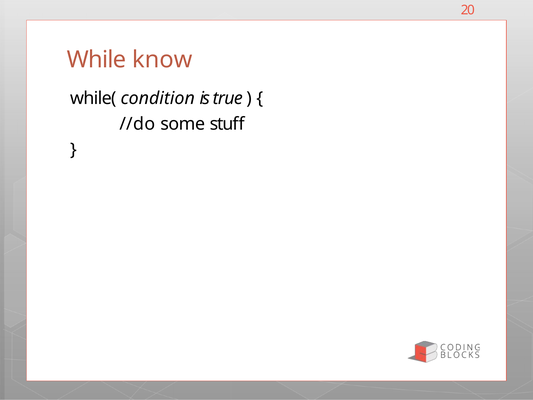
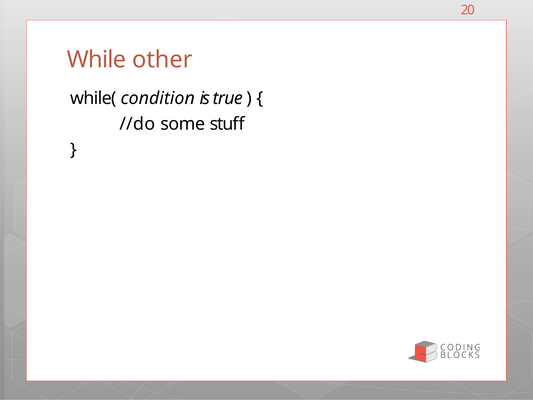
know: know -> other (162, 60)
